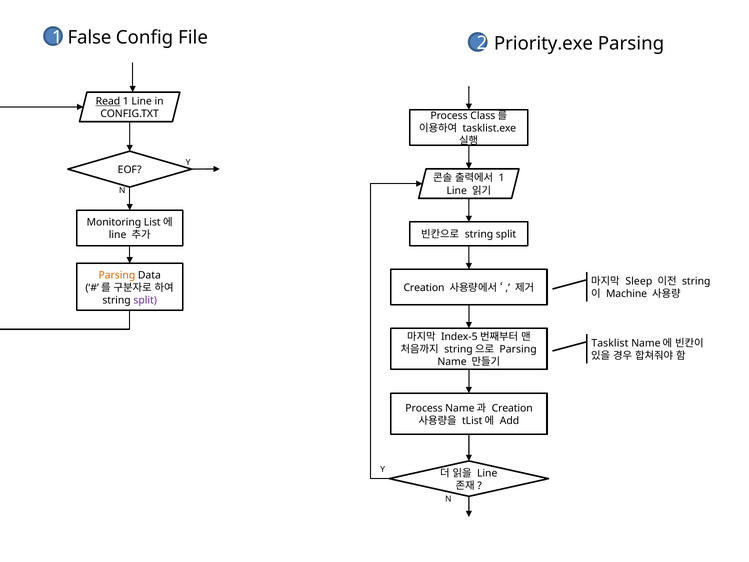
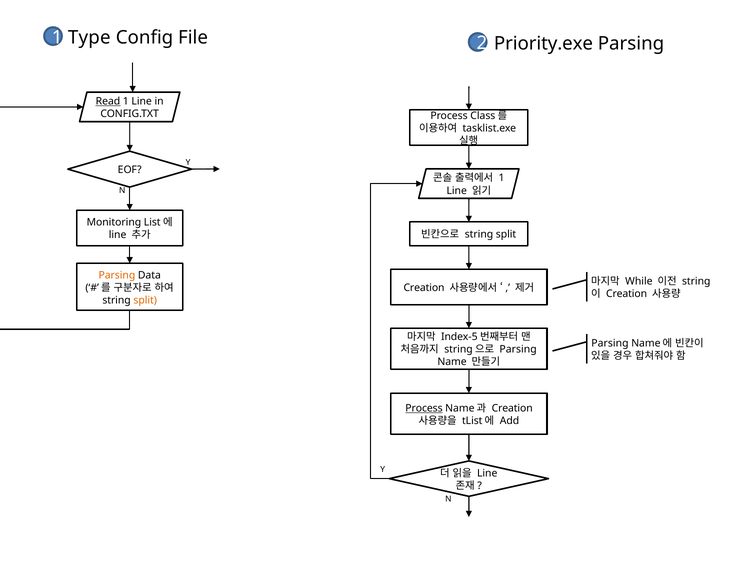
False: False -> Type (89, 38)
Sleep: Sleep -> While (639, 281)
Machine: Machine -> Creation (627, 294)
split colour: purple -> orange (145, 300)
Tasklist: Tasklist -> Parsing (610, 343)
Process underline: none -> present (424, 408)
